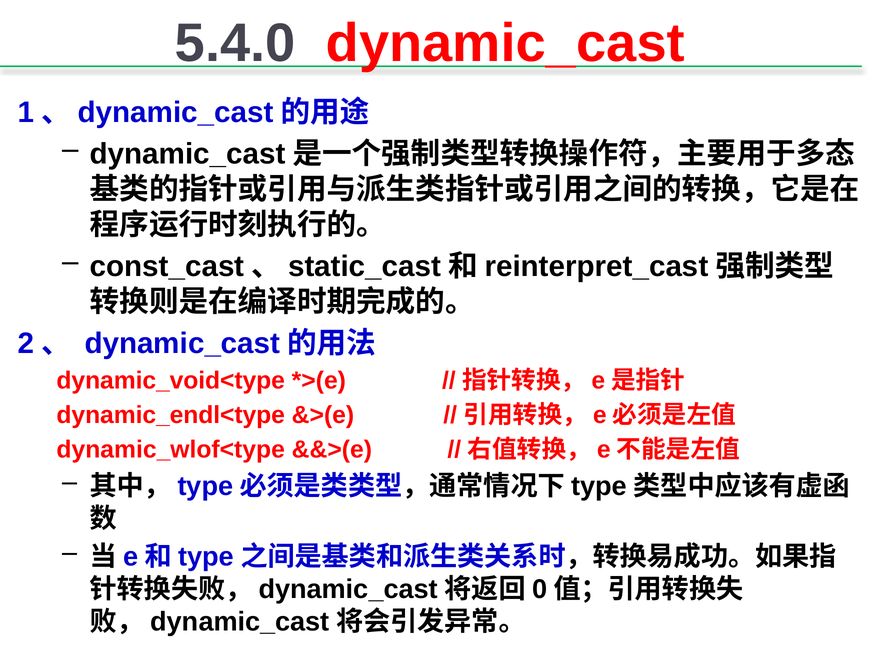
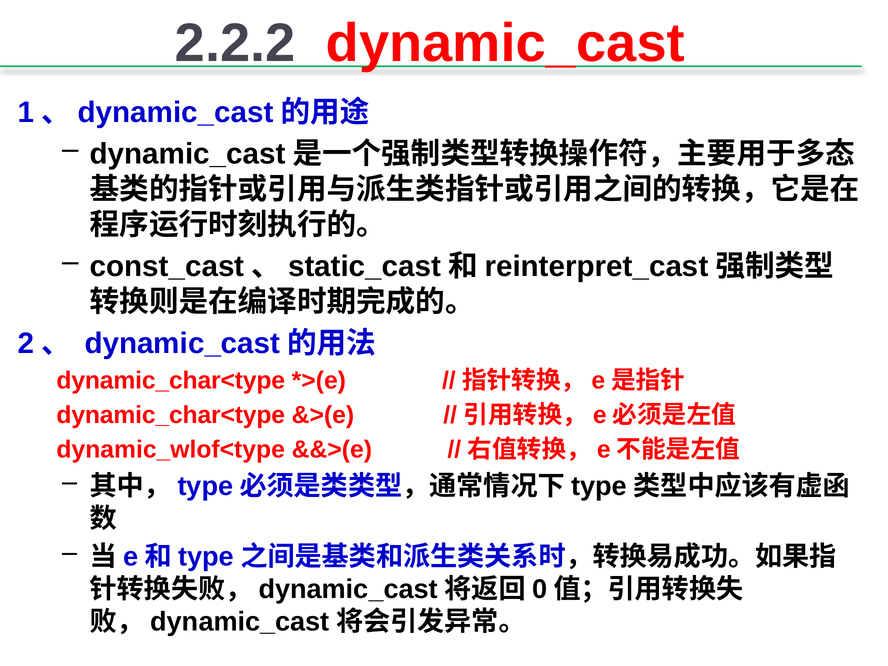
5.4.0: 5.4.0 -> 2.2.2 (235, 43)
dynamic_void<type: dynamic_void<type -> dynamic_char<type (171, 381)
dynamic_endl<type: dynamic_endl<type -> dynamic_char<type (171, 415)
